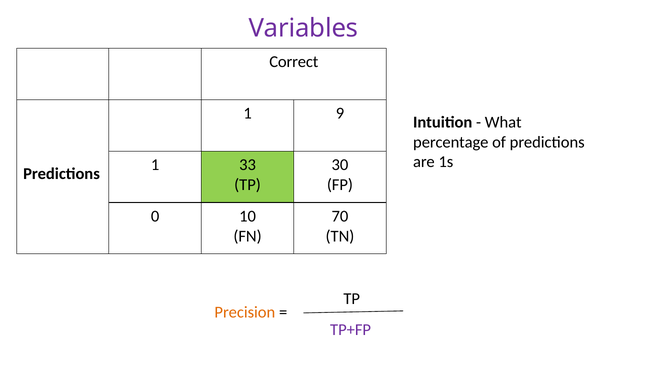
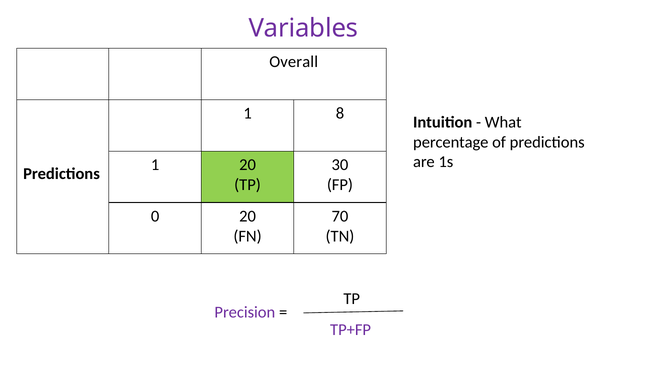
Correct: Correct -> Overall (294, 62)
9: 9 -> 8 (340, 113)
1 33: 33 -> 20 (248, 165)
0 10: 10 -> 20 (248, 216)
Precision colour: orange -> purple (245, 312)
